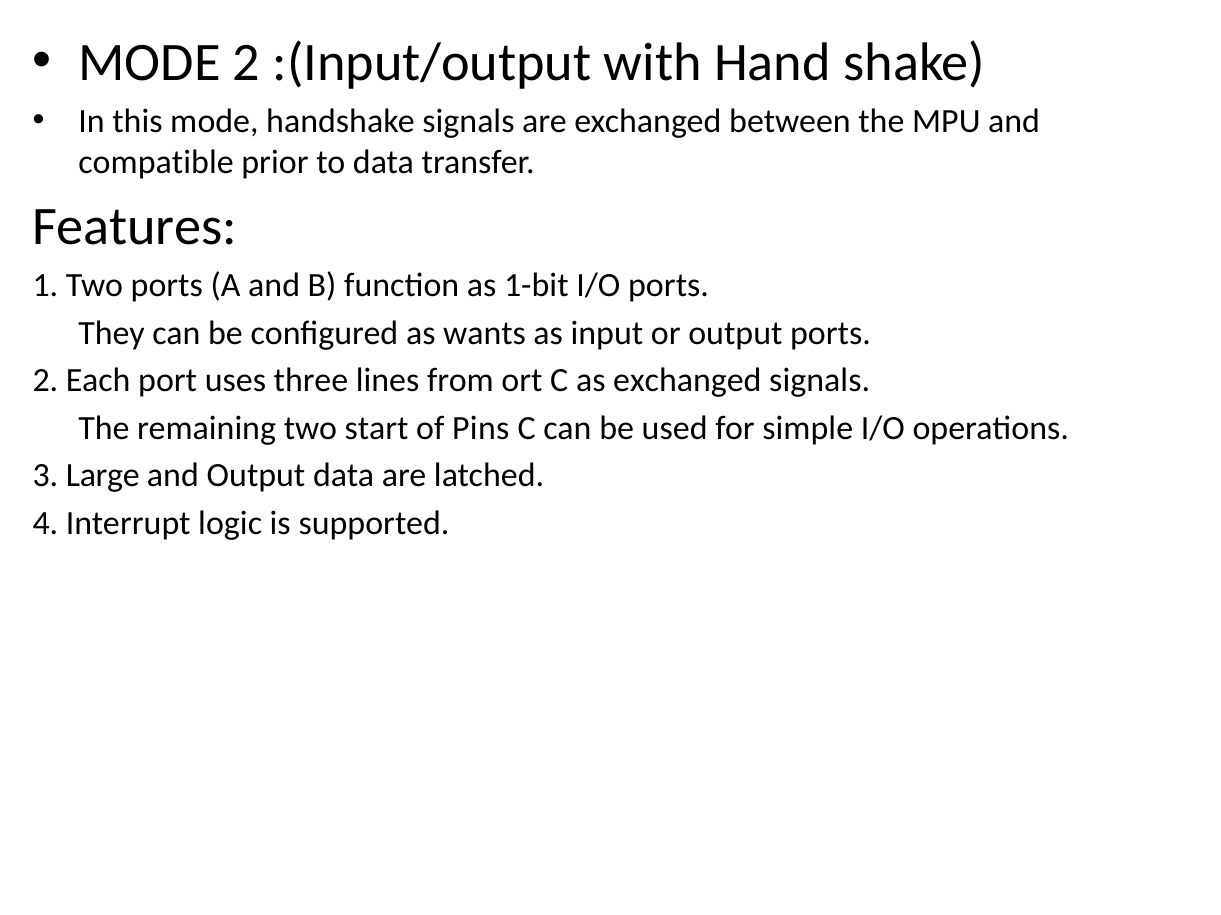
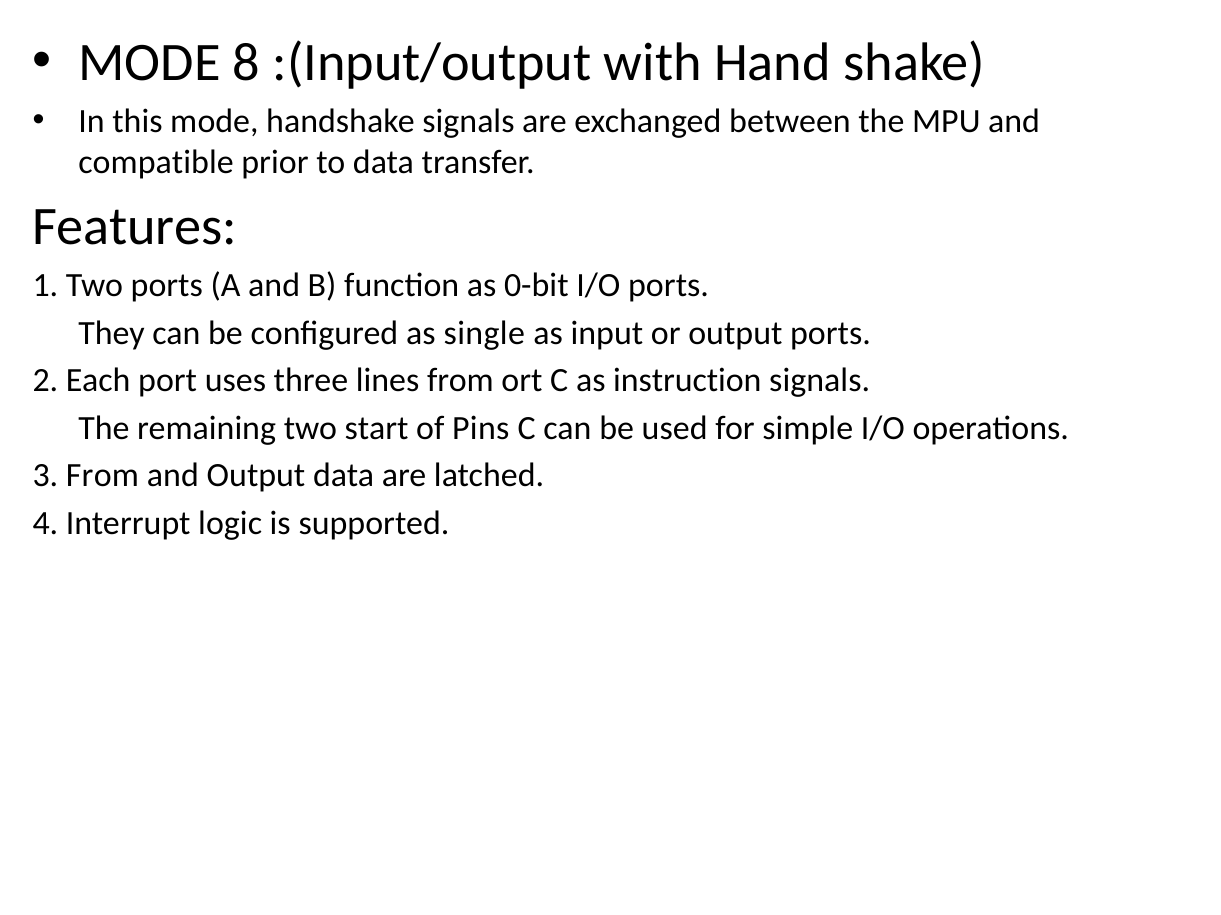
MODE 2: 2 -> 8 (247, 63)
1-bit: 1-bit -> 0-bit (536, 286)
wants: wants -> single (484, 333)
as exchanged: exchanged -> instruction (687, 381)
3 Large: Large -> From (102, 476)
